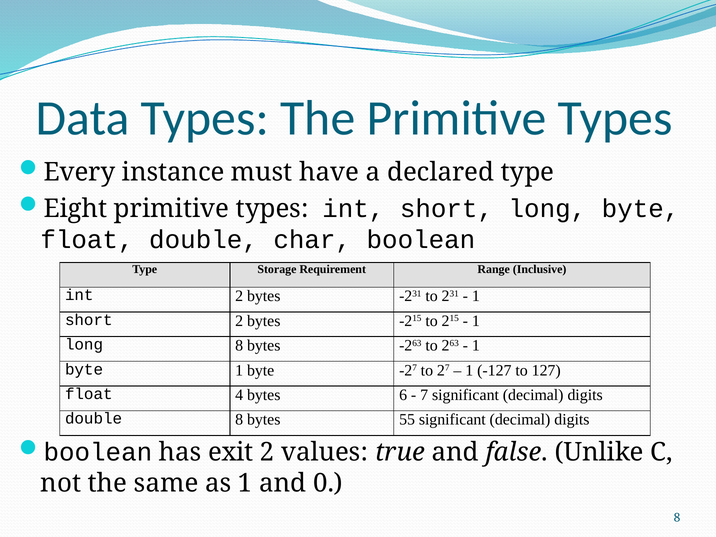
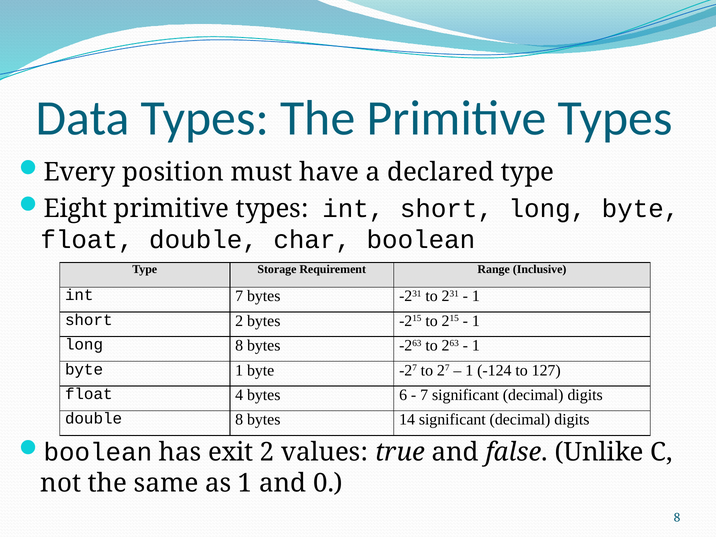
instance: instance -> position (173, 172)
int 2: 2 -> 7 (239, 296)
-127: -127 -> -124 (494, 370)
55: 55 -> 14 (407, 420)
